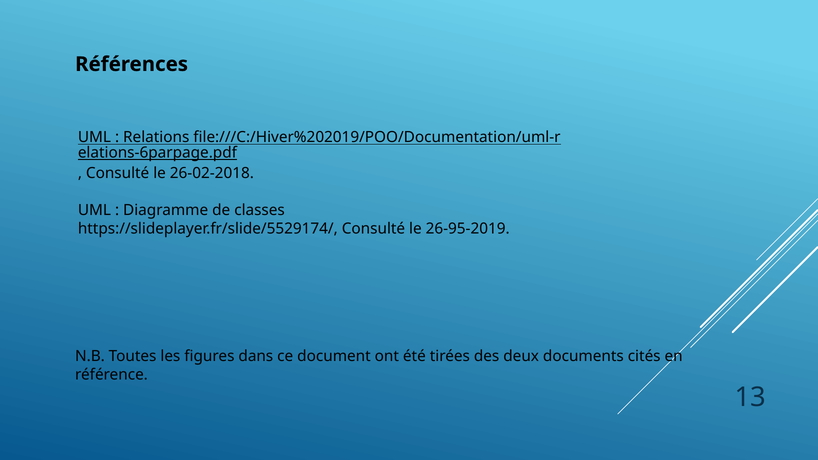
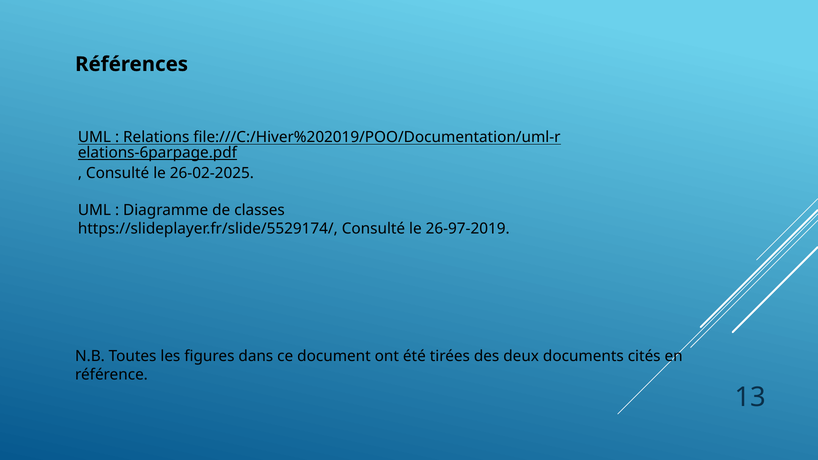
26-02-2018: 26-02-2018 -> 26-02-2025 (212, 173)
26-95-2019: 26-95-2019 -> 26-97-2019 (468, 229)
